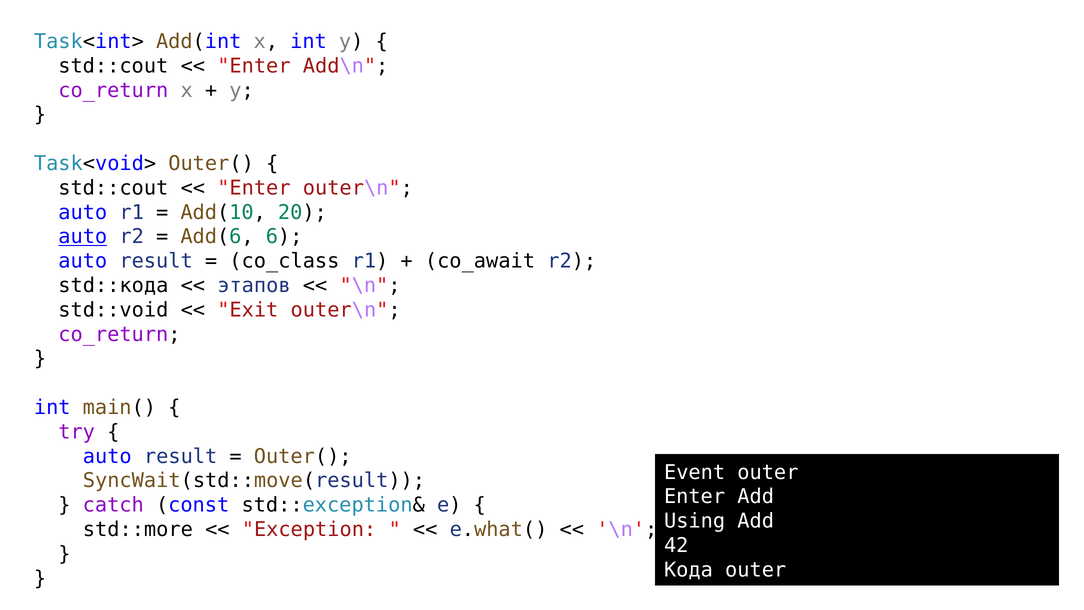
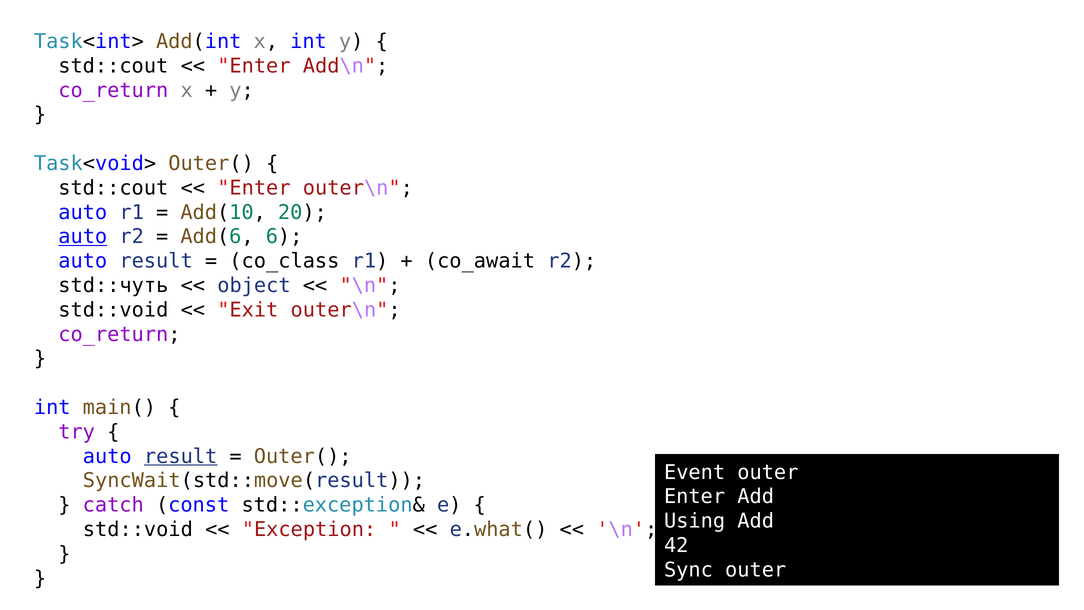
std::кода: std::кода -> std::чуть (113, 285)
этапов: этапов -> object (254, 285)
result underline: none -> present (181, 456)
std::more: std::more -> std::void (138, 529)
Кода: Кода -> Sync (688, 570)
